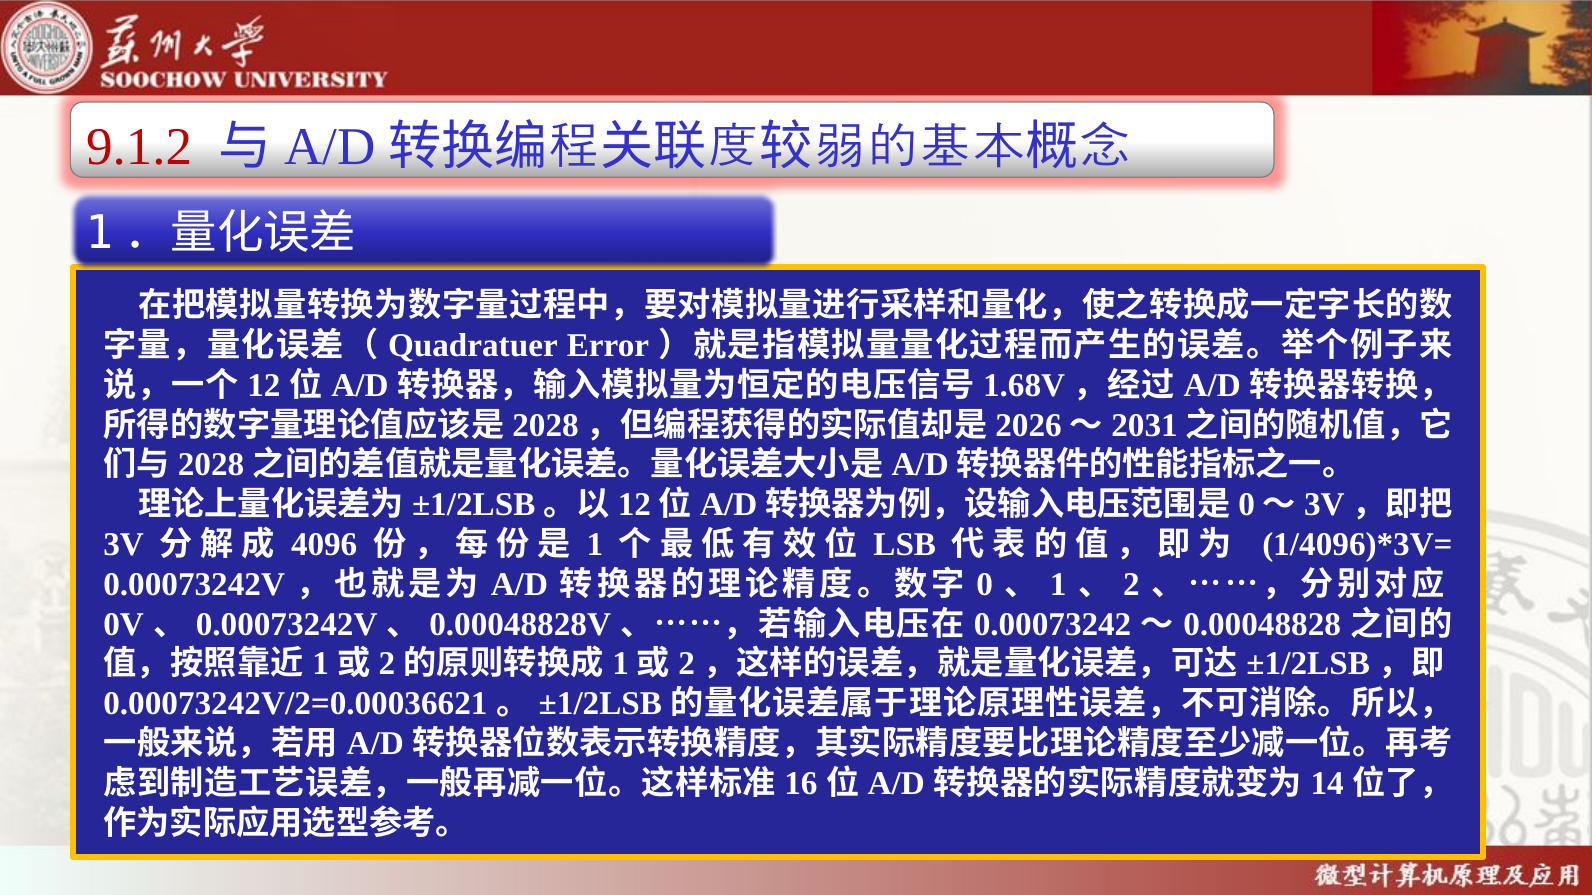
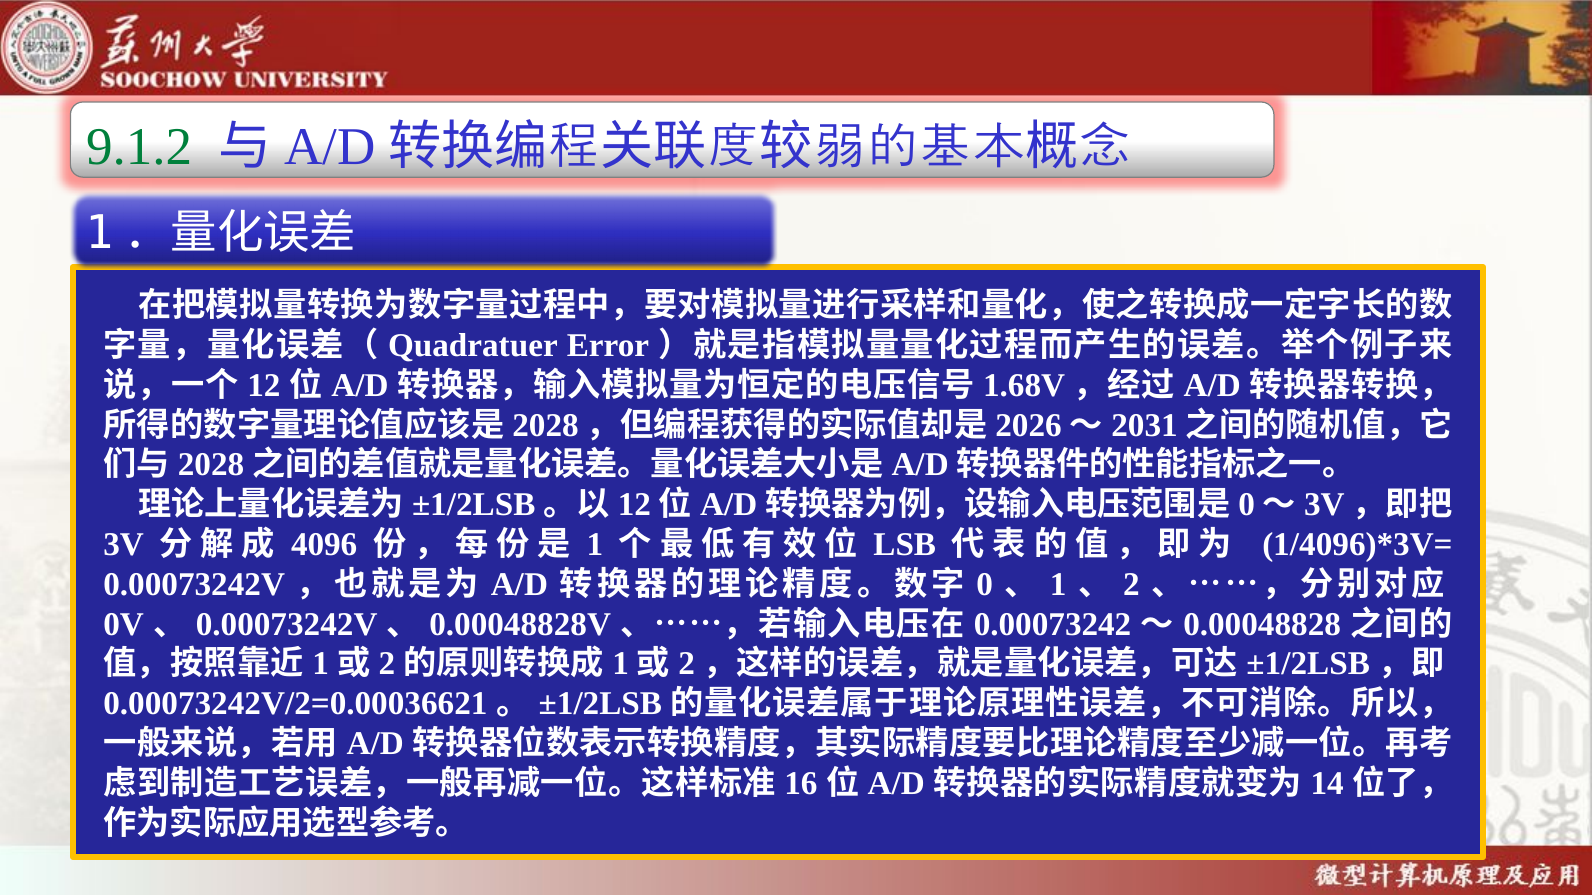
9.1.2 colour: red -> green (139, 147)
